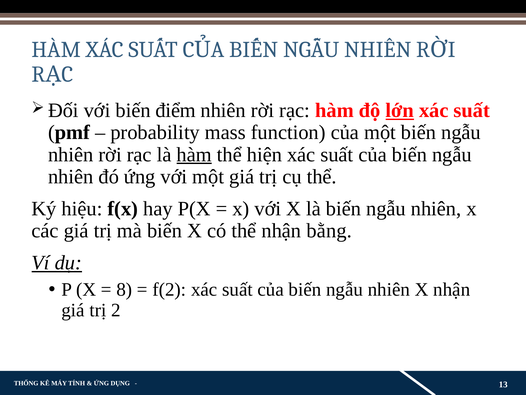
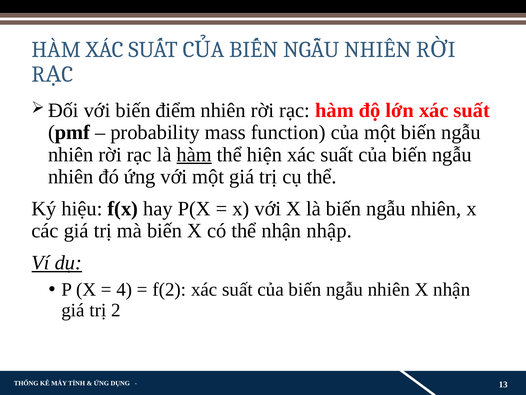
lớn underline: present -> none (400, 110)
bằng: bằng -> nhập (329, 230)
8: 8 -> 4 (124, 289)
